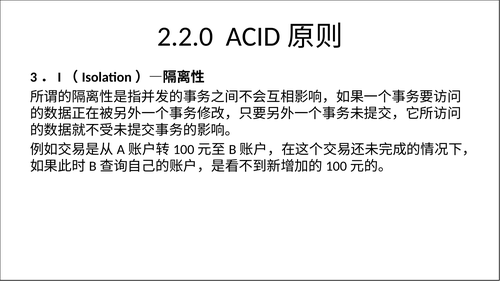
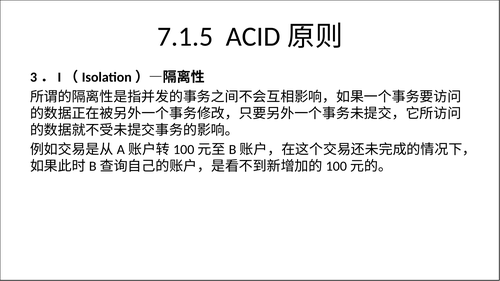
2.2.0: 2.2.0 -> 7.1.5 (185, 37)
